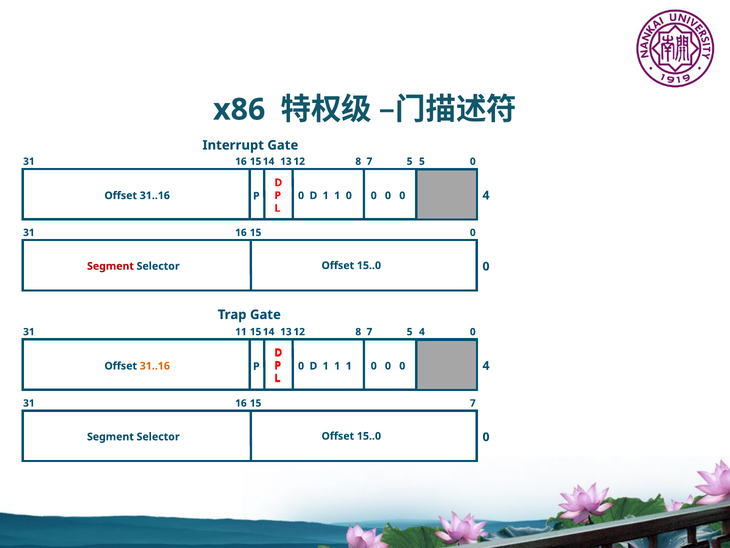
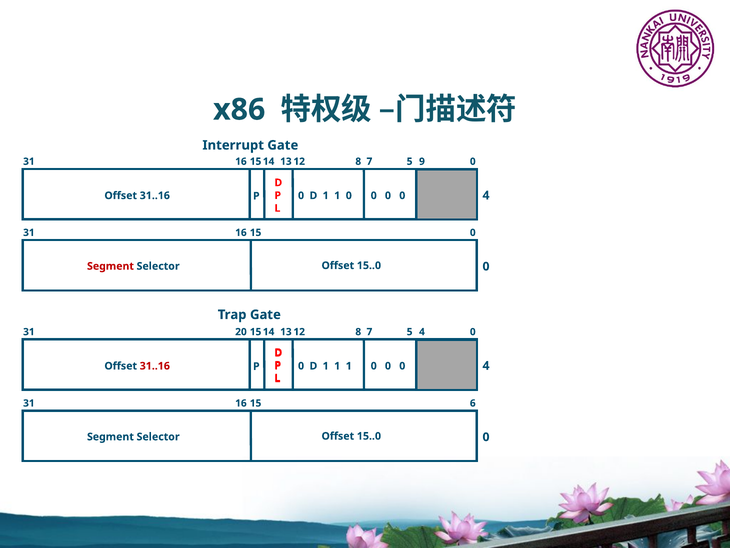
5 5: 5 -> 9 (422, 161)
11: 11 -> 20 (241, 332)
31..16 colour: orange -> red (155, 366)
15 7: 7 -> 6 (473, 403)
